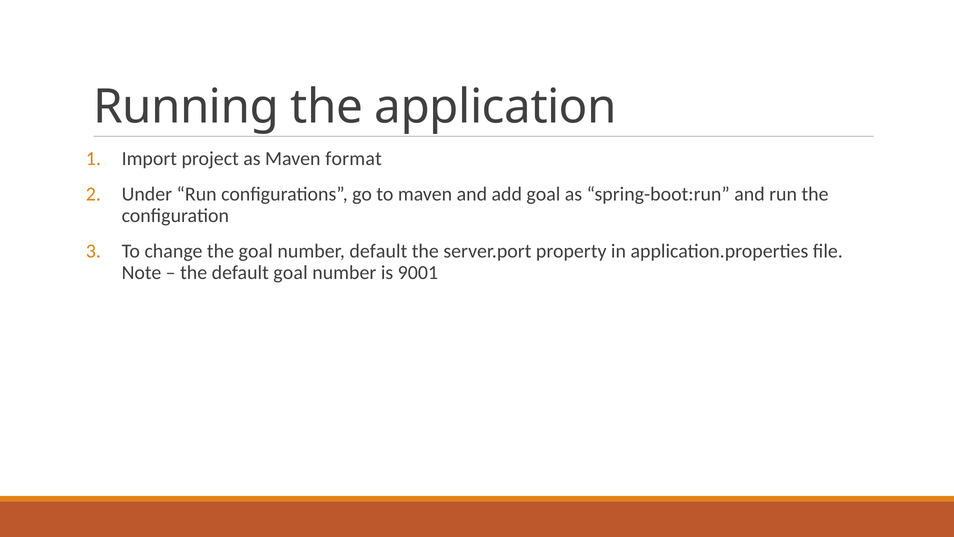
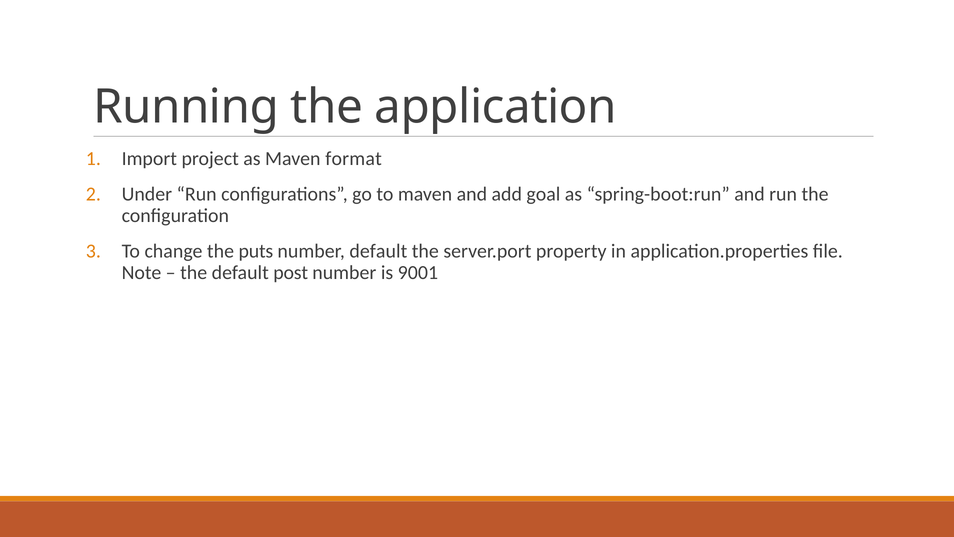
the goal: goal -> puts (256, 251)
default goal: goal -> post (291, 272)
